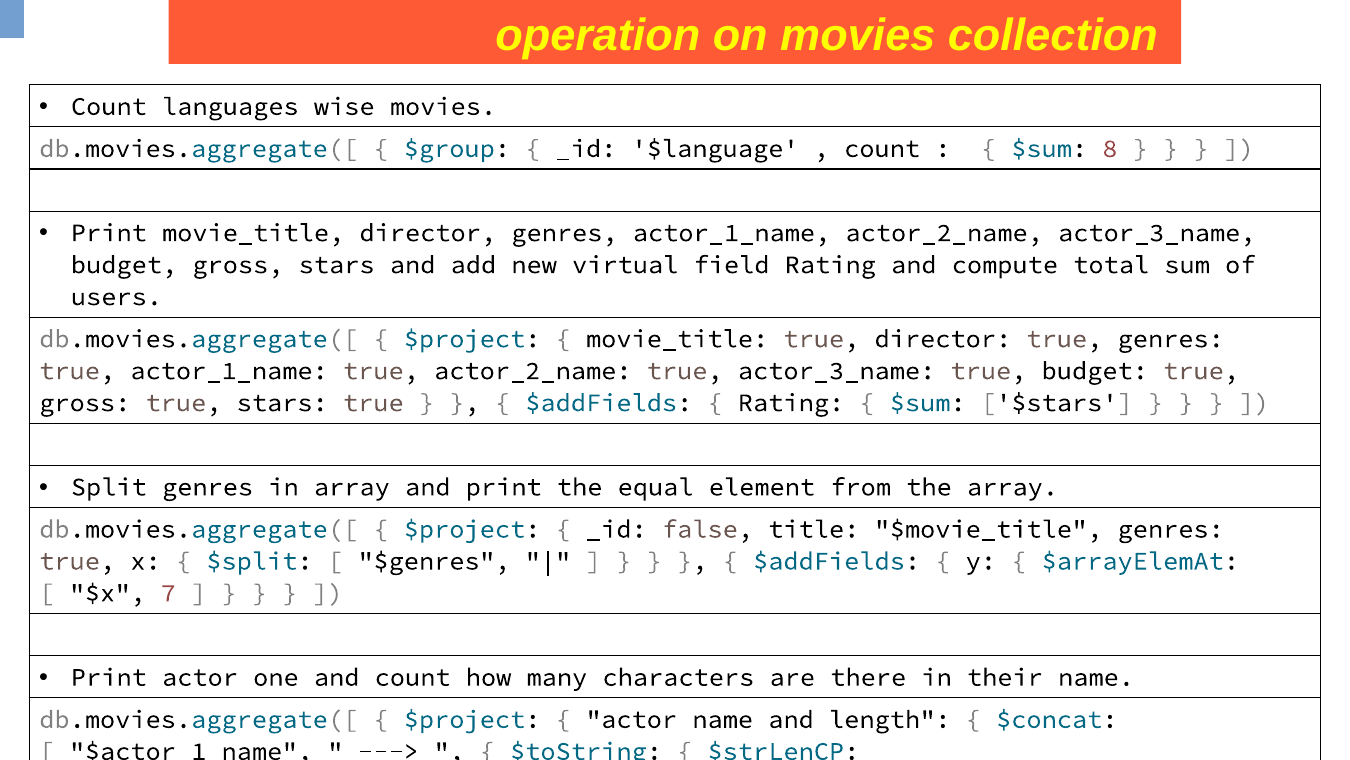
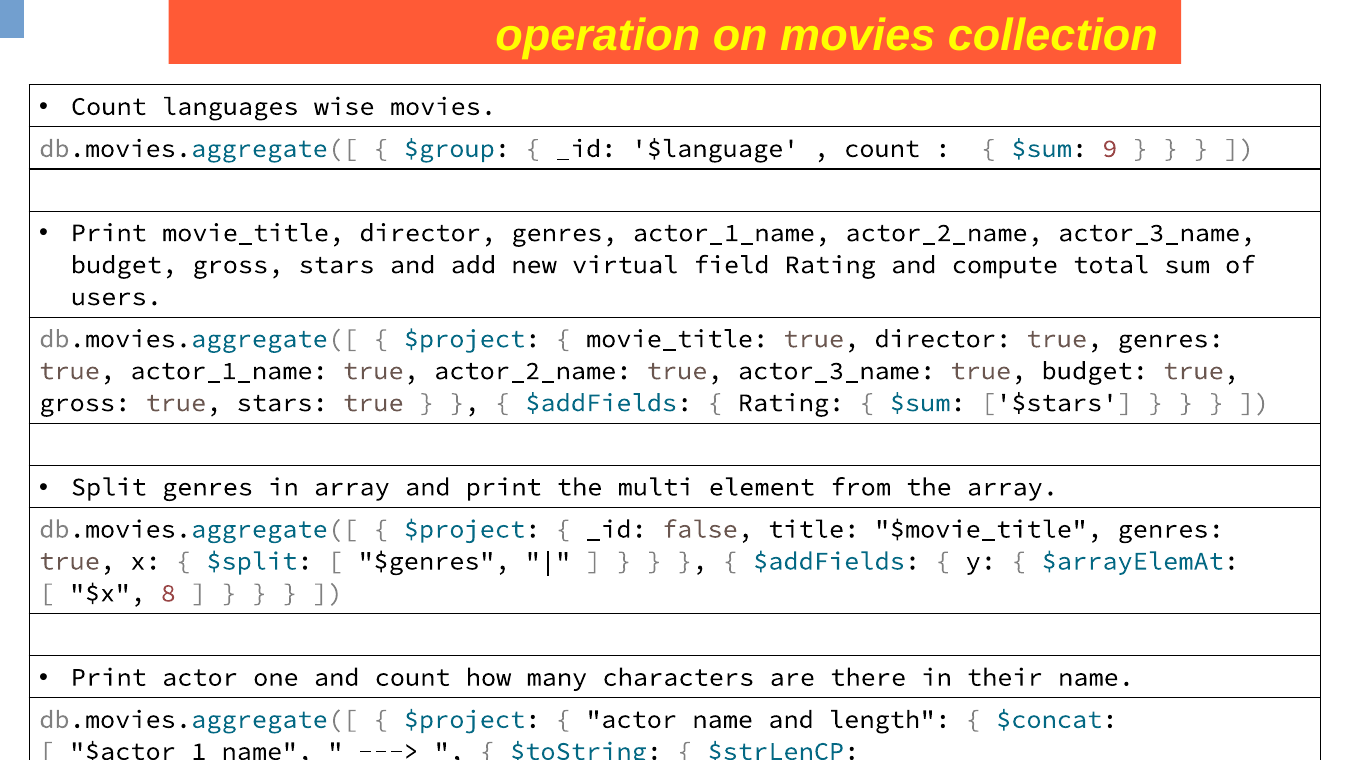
8: 8 -> 9 (1110, 148)
equal: equal -> multi (656, 487)
7: 7 -> 8 (168, 593)
